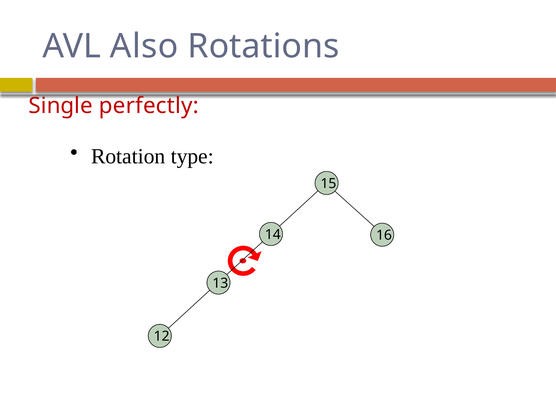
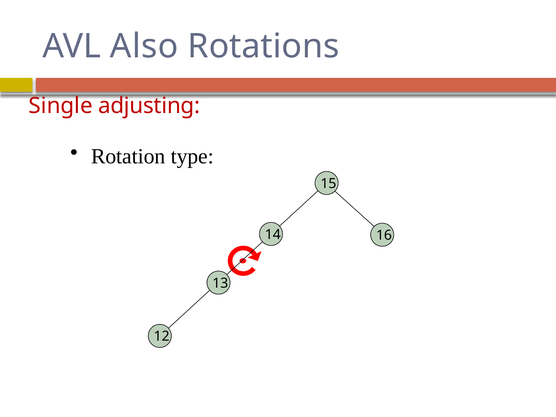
perfectly: perfectly -> adjusting (149, 106)
